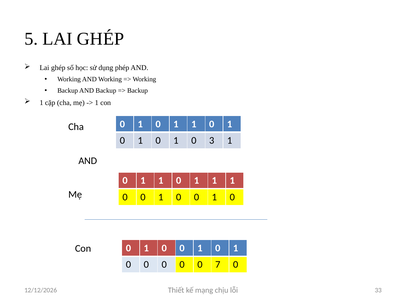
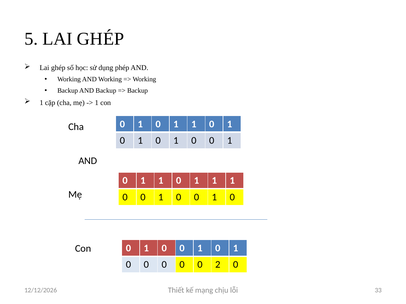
3: 3 -> 0 (212, 141)
7: 7 -> 2 (218, 265)
